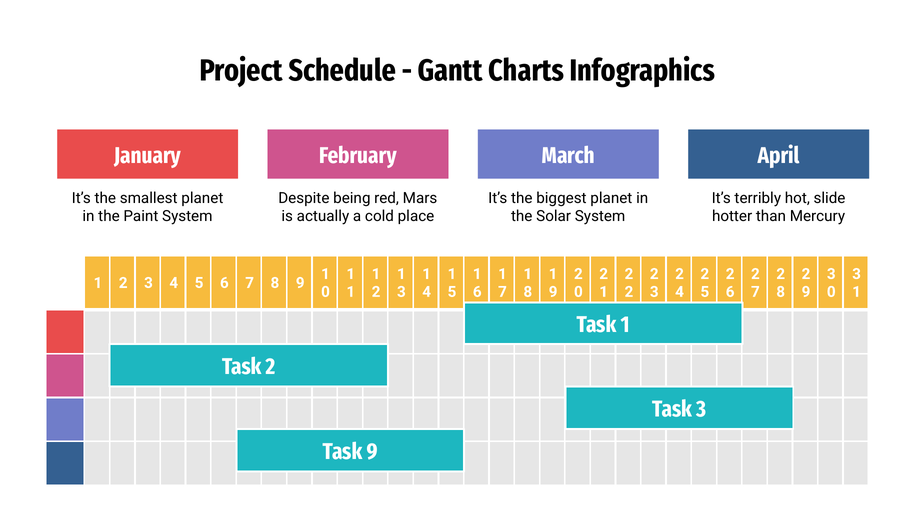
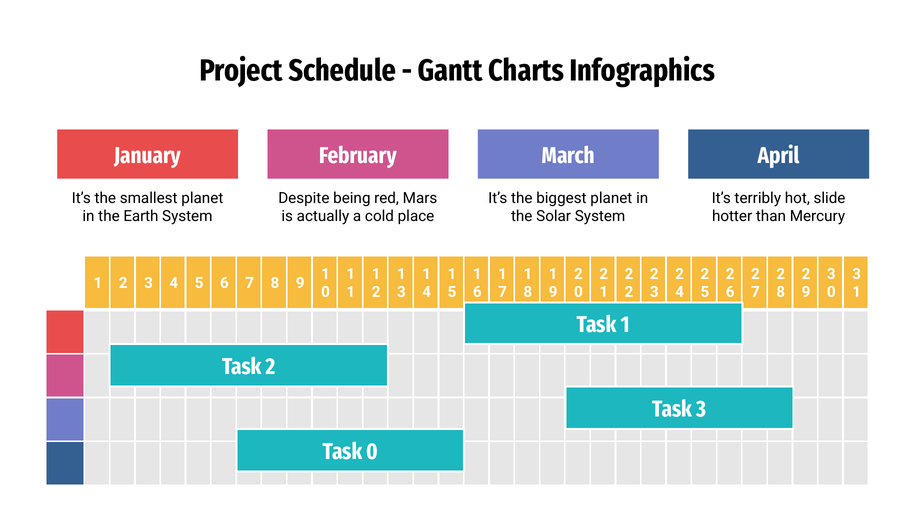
Paint: Paint -> Earth (141, 216)
Task 9: 9 -> 0 (372, 452)
